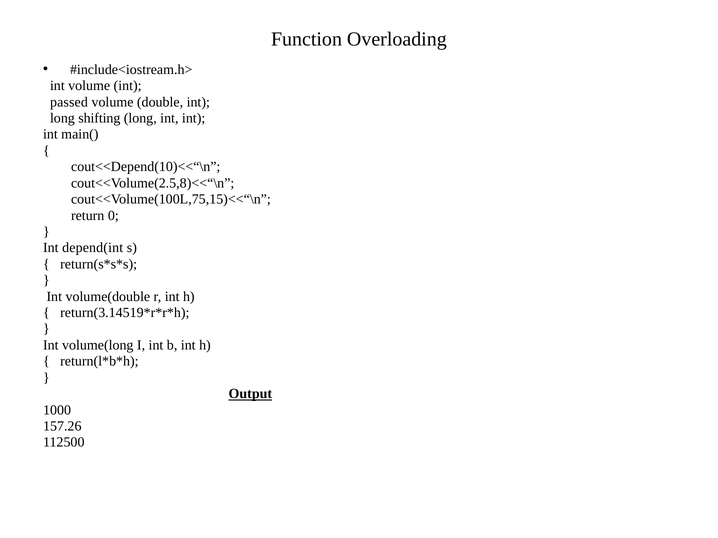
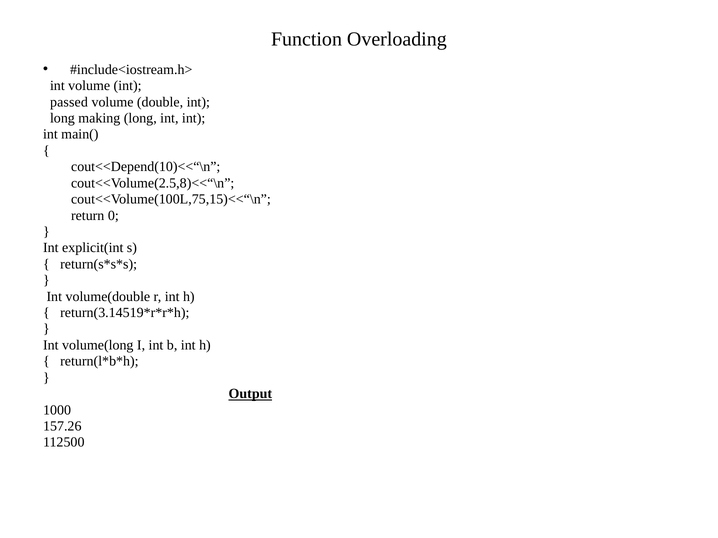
shifting: shifting -> making (99, 118)
depend(int: depend(int -> explicit(int (93, 248)
